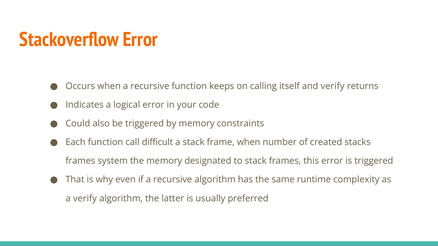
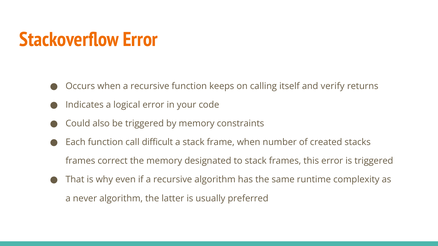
system: system -> correct (113, 161)
a verify: verify -> never (85, 199)
